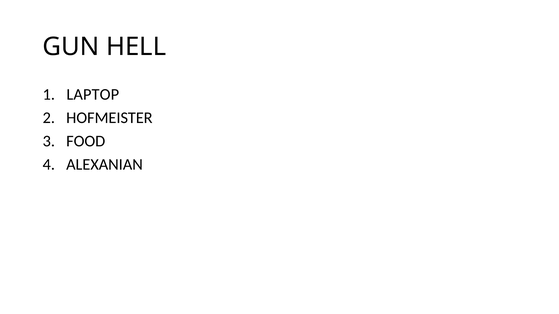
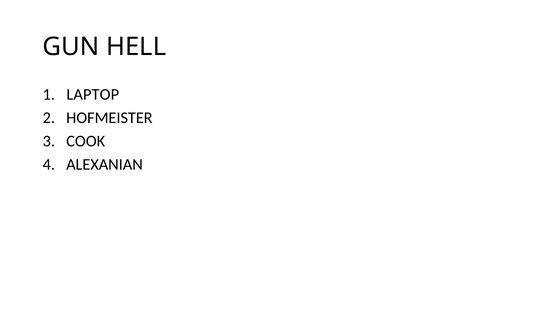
FOOD: FOOD -> COOK (86, 141)
